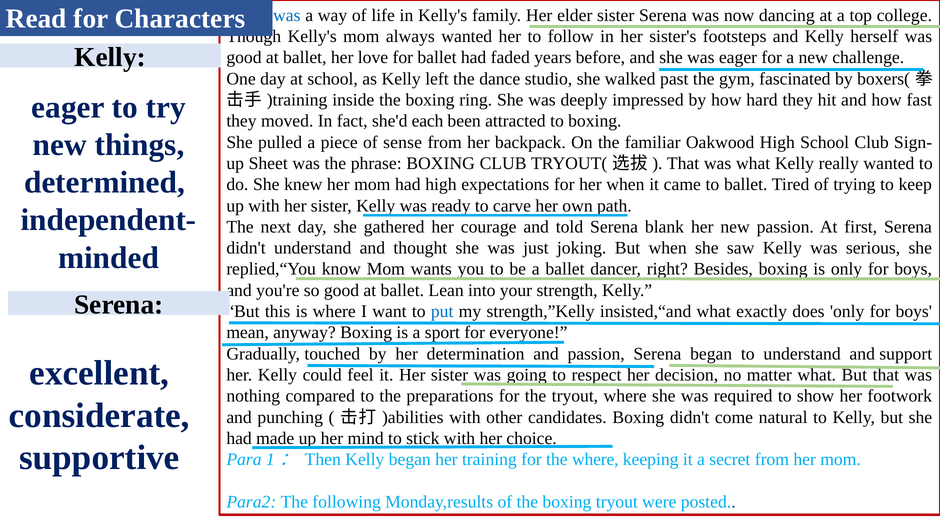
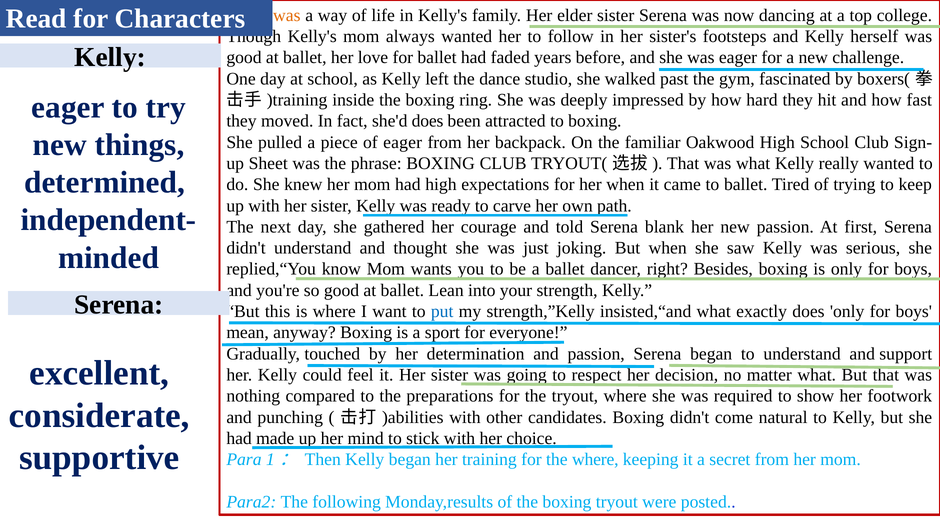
was colour: blue -> orange (287, 15)
she'd each: each -> does (428, 121)
of sense: sense -> eager (403, 142)
